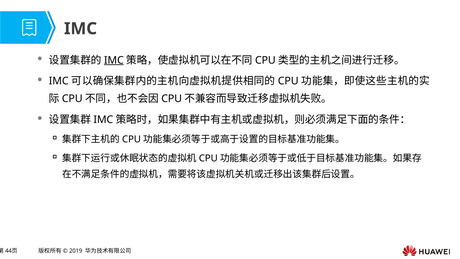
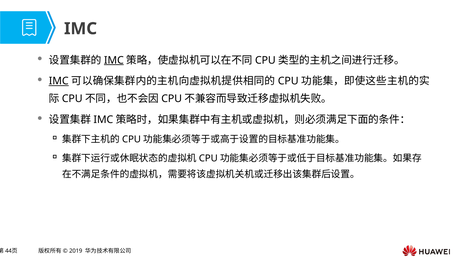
IMC underline: none -> present (59, 81)
